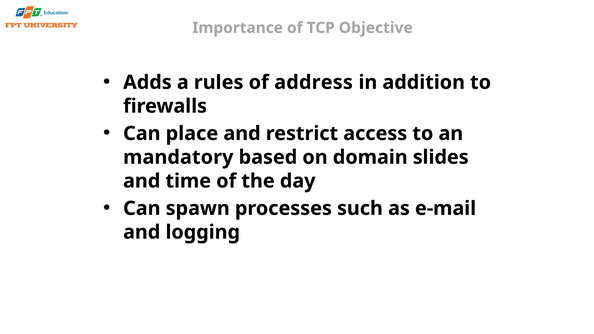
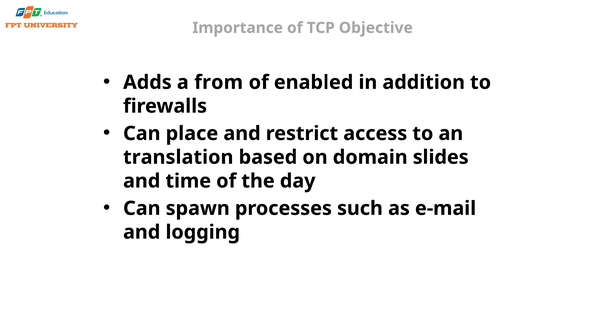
rules: rules -> from (219, 82)
address: address -> enabled (314, 82)
mandatory: mandatory -> translation (178, 157)
